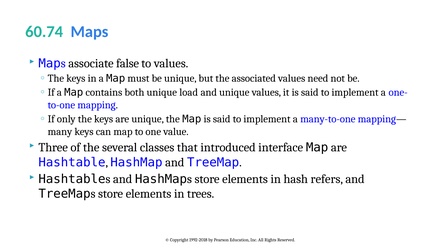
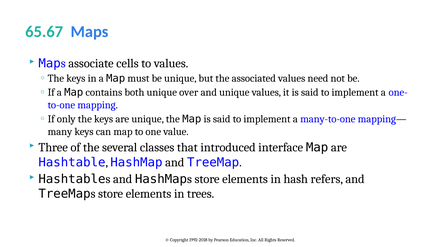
60.74: 60.74 -> 65.67 (44, 32)
false: false -> cells (127, 63)
load: load -> over (189, 93)
